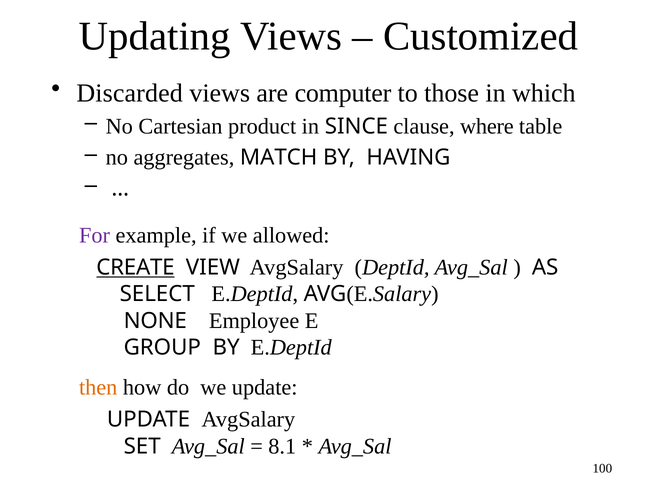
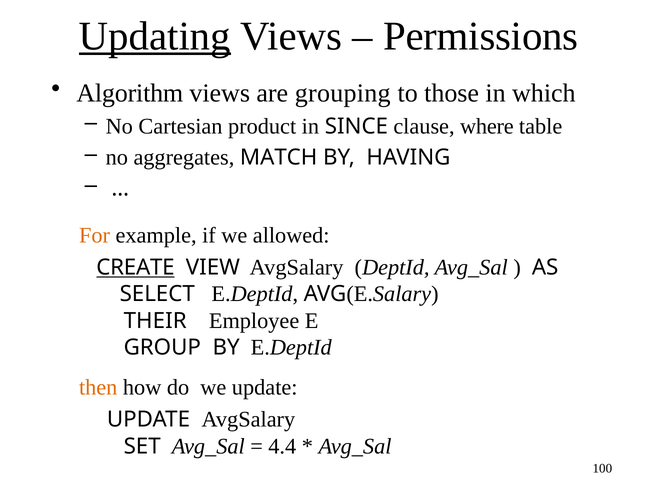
Updating underline: none -> present (155, 36)
Customized: Customized -> Permissions (481, 36)
Discarded: Discarded -> Algorithm (130, 93)
computer: computer -> grouping (343, 93)
For colour: purple -> orange (95, 236)
NONE: NONE -> THEIR (155, 321)
8.1: 8.1 -> 4.4 (282, 447)
